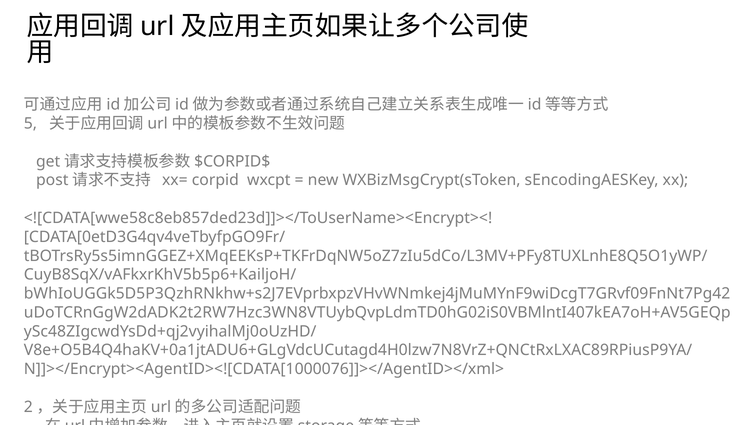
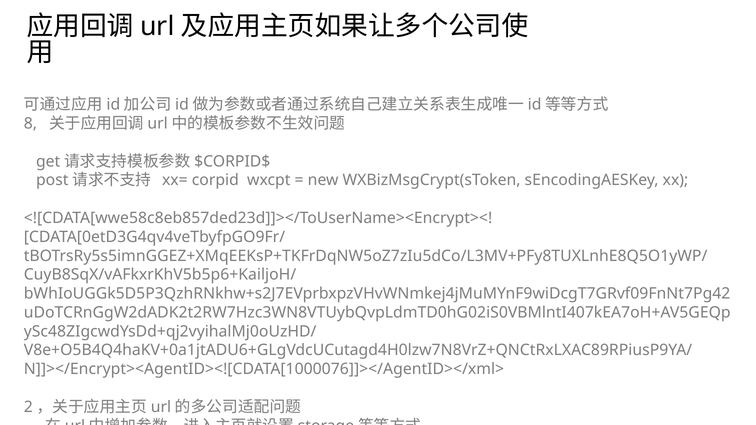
5: 5 -> 8 (30, 124)
